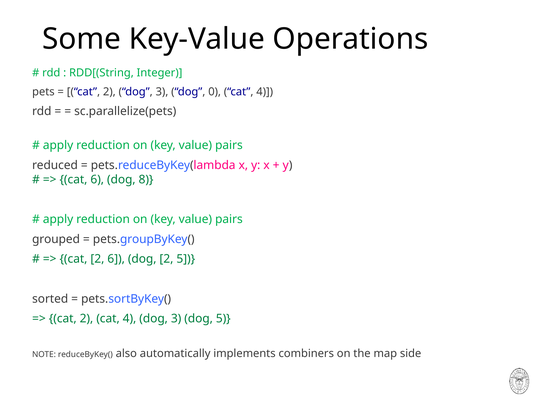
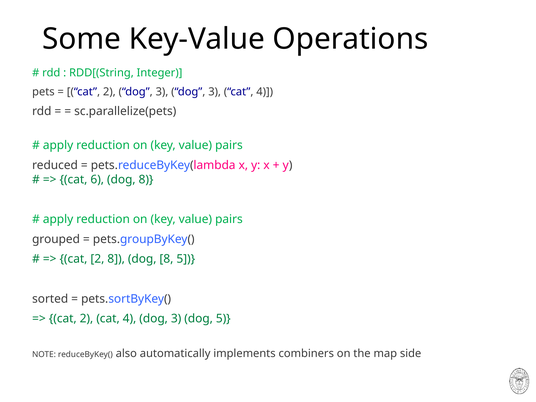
3 dog 0: 0 -> 3 (215, 92)
2 6: 6 -> 8 (116, 259)
2: 2 -> 8 (166, 259)
